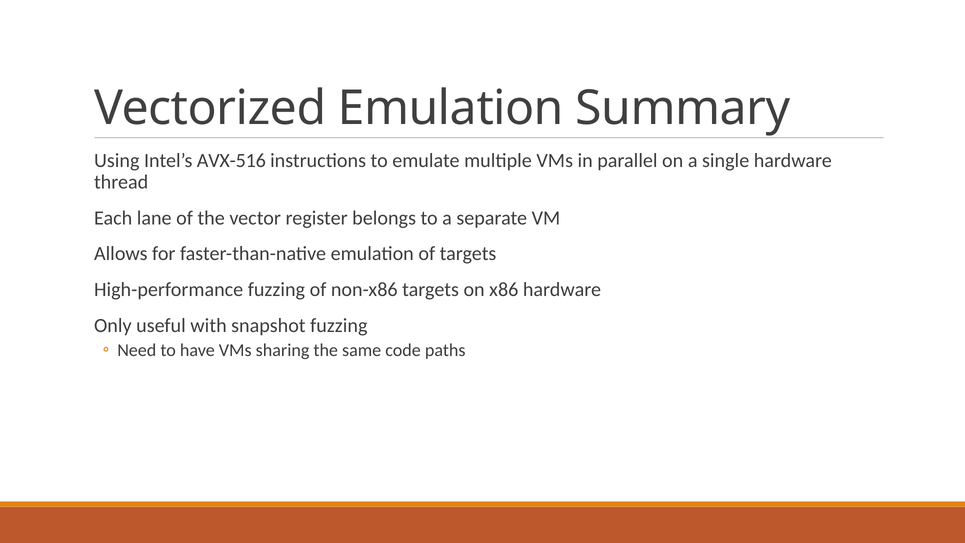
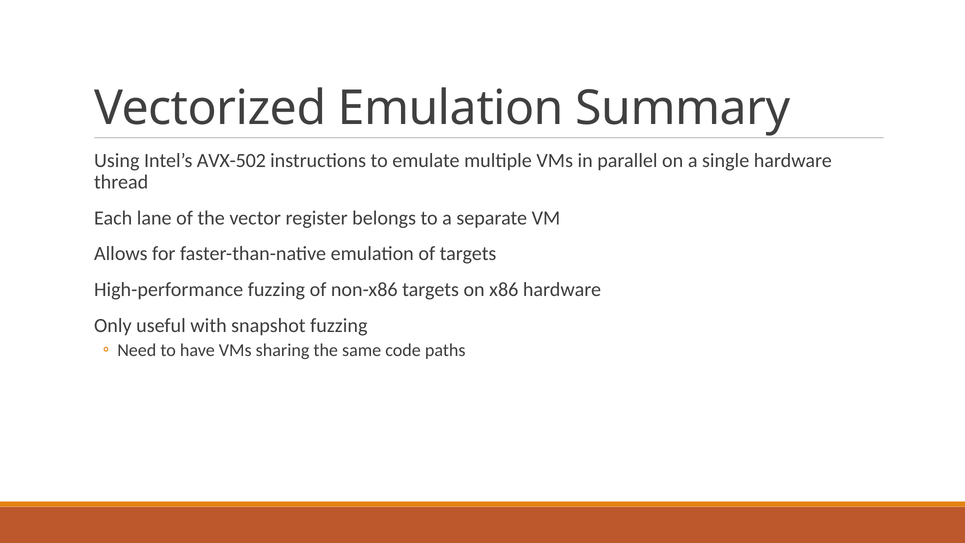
AVX-516: AVX-516 -> AVX-502 (231, 160)
